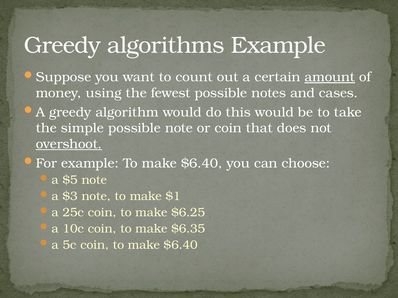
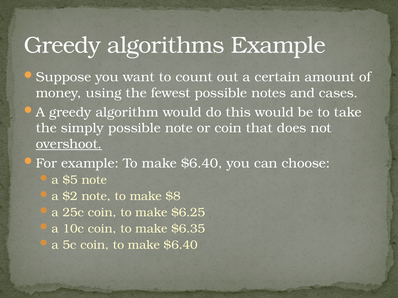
amount underline: present -> none (330, 77)
simple: simple -> simply (82, 128)
$3: $3 -> $2 (70, 197)
$1: $1 -> $8 (173, 197)
